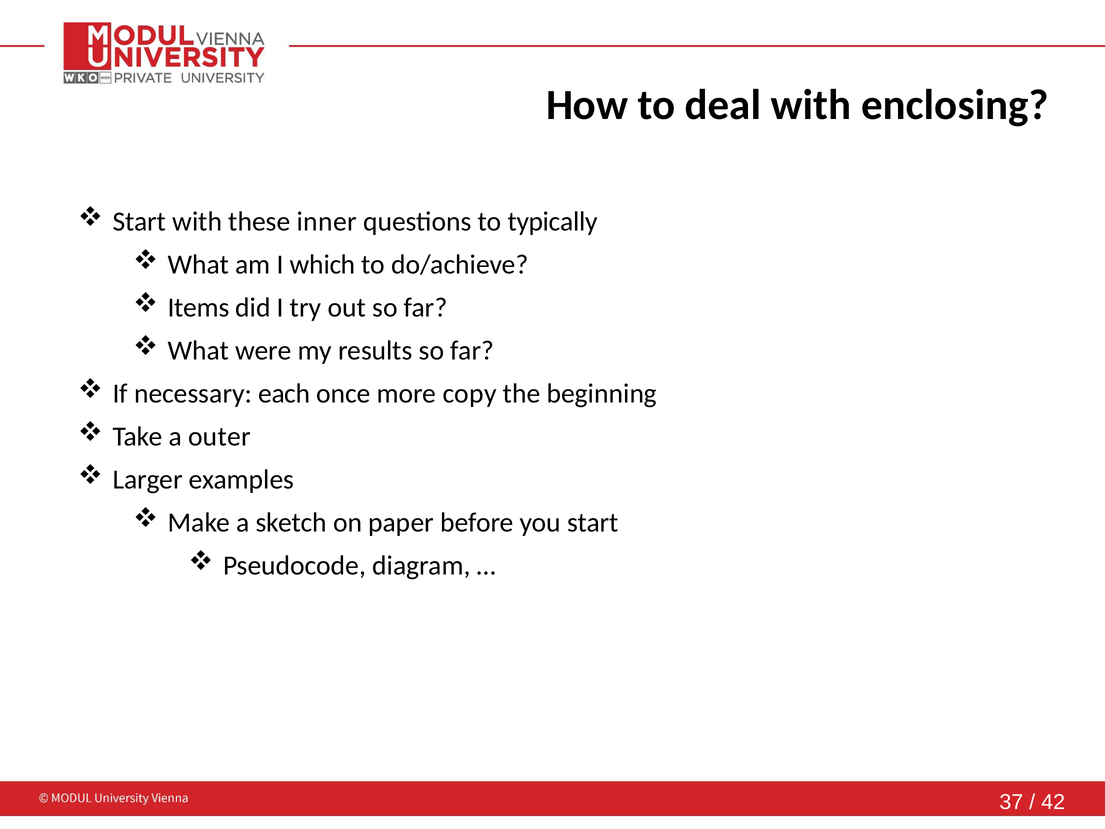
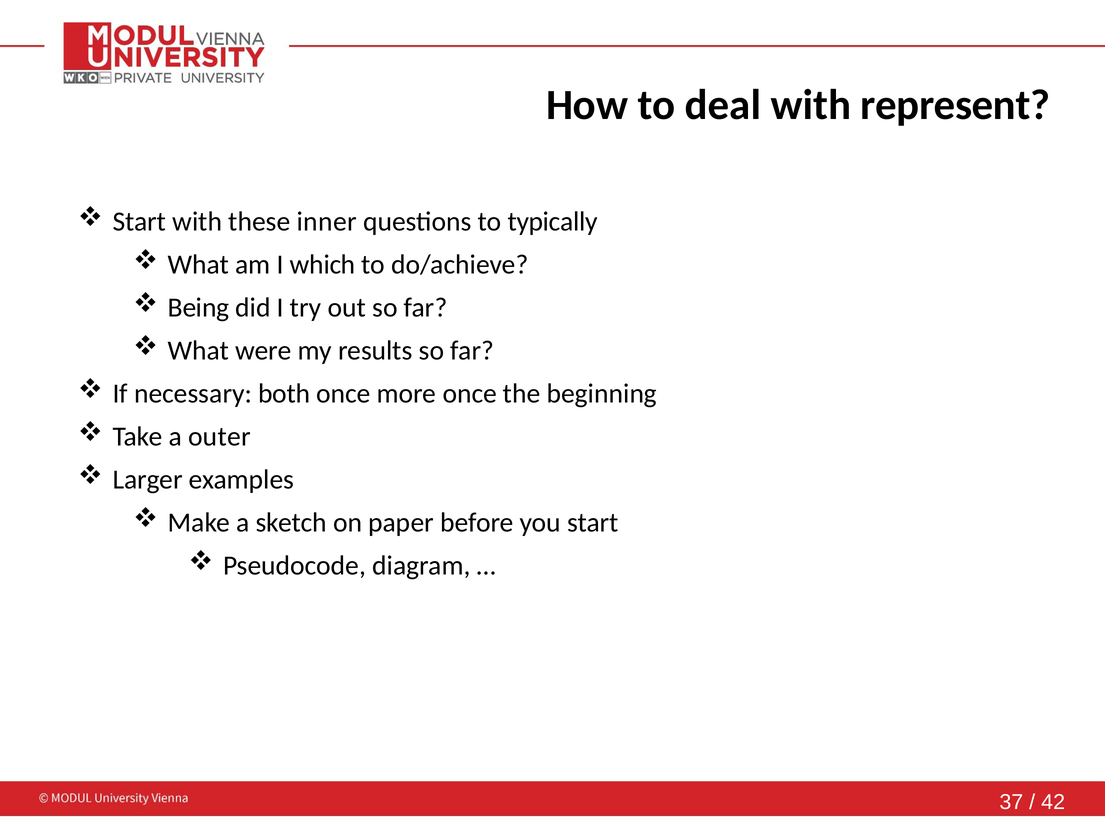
enclosing: enclosing -> represent (955, 105)
Items: Items -> Being (199, 308)
each: each -> both (284, 394)
more copy: copy -> once (470, 394)
